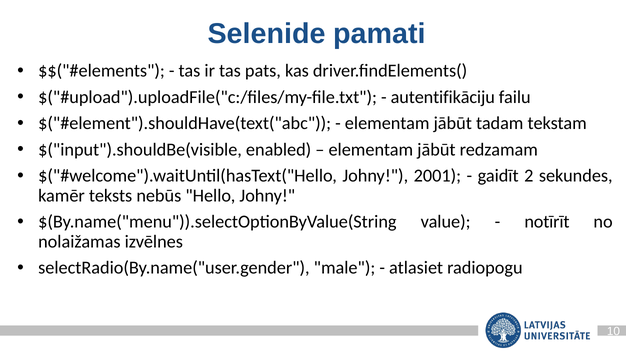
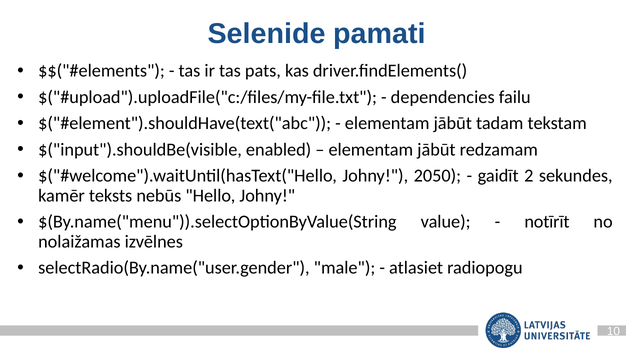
autentifikāciju: autentifikāciju -> dependencies (443, 97)
2001: 2001 -> 2050 (437, 176)
